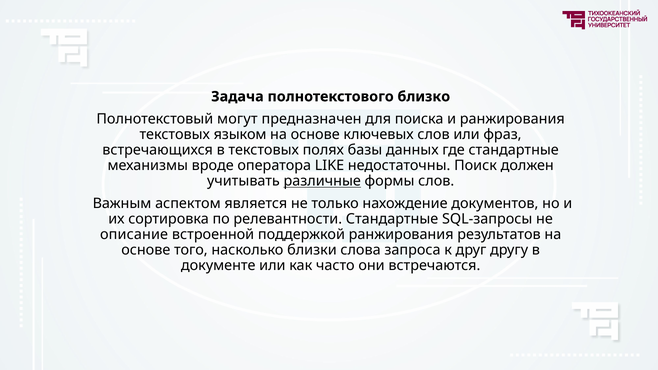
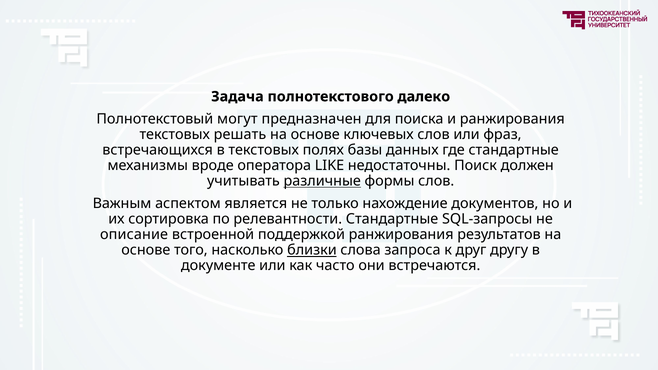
близко: близко -> далеко (424, 97)
языком: языком -> решать (240, 135)
близки underline: none -> present (312, 250)
